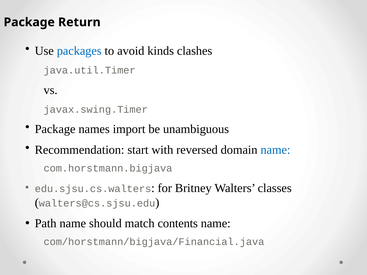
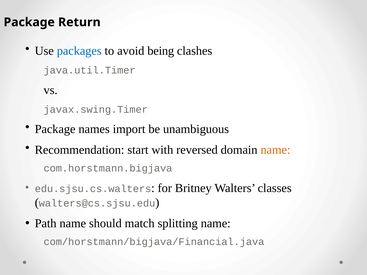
kinds: kinds -> being (161, 51)
name colour: blue -> orange (275, 150)
contents: contents -> splitting (178, 224)
